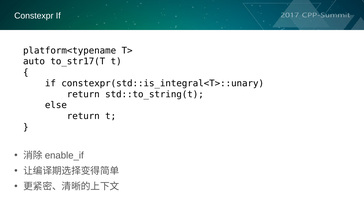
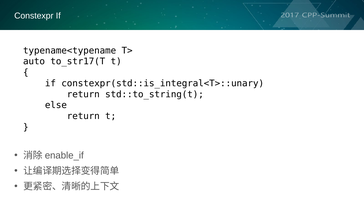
platform<typename: platform<typename -> typename<typename (70, 50)
